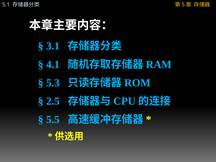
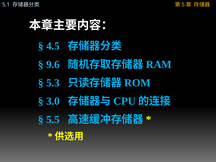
3.1: 3.1 -> 4.5 (53, 46)
4.1: 4.1 -> 9.6 (53, 64)
2.5: 2.5 -> 3.0 (53, 101)
